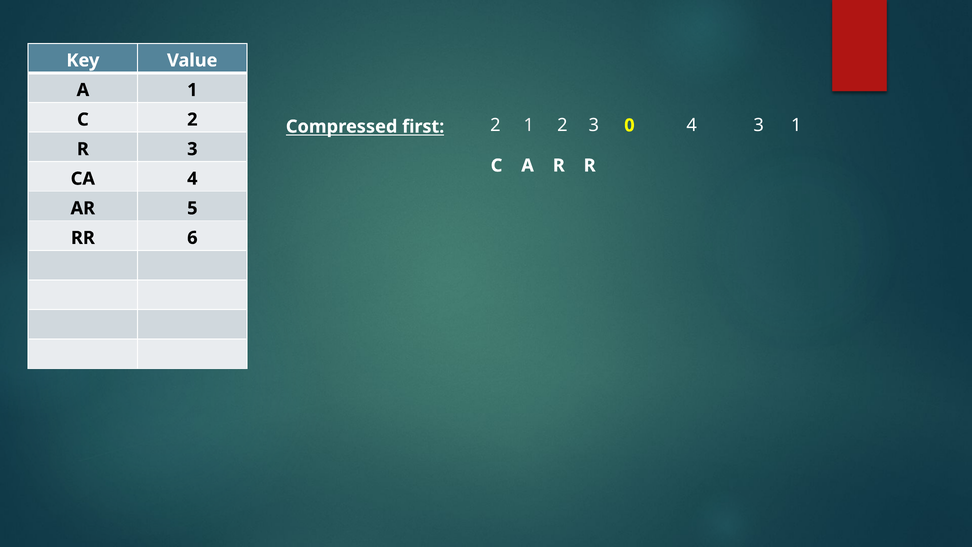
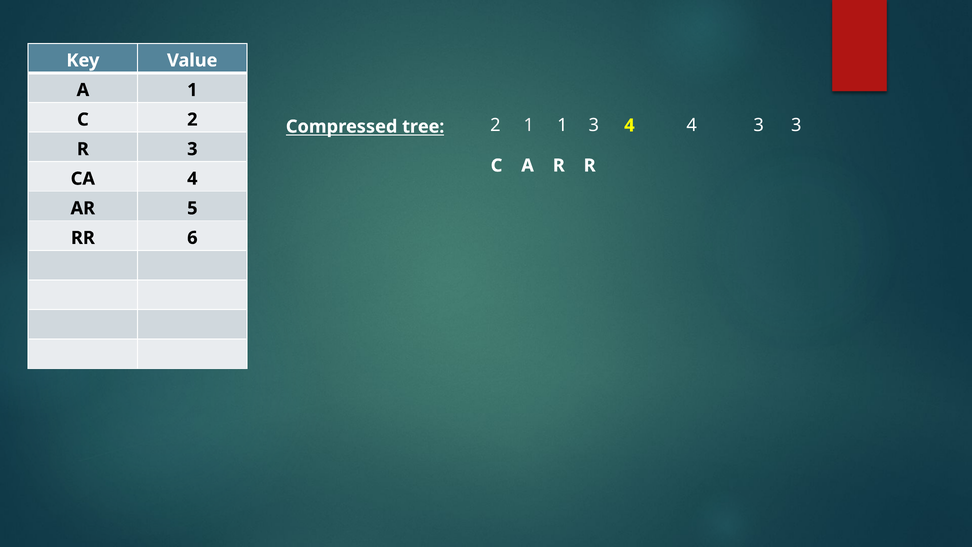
1 2: 2 -> 1 (562, 125)
3 0: 0 -> 4 (629, 125)
3 1: 1 -> 3 (796, 125)
first: first -> tree (423, 127)
